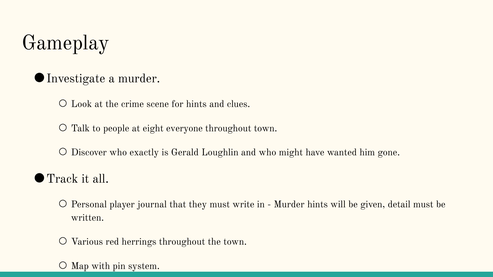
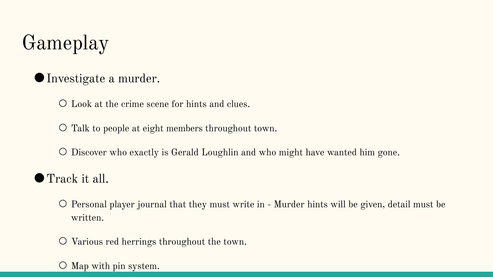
everyone: everyone -> members (184, 128)
